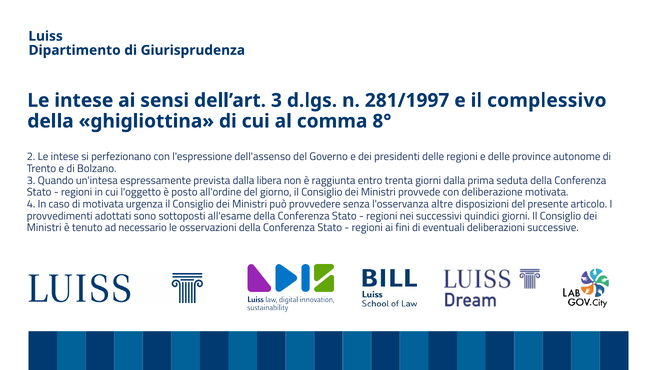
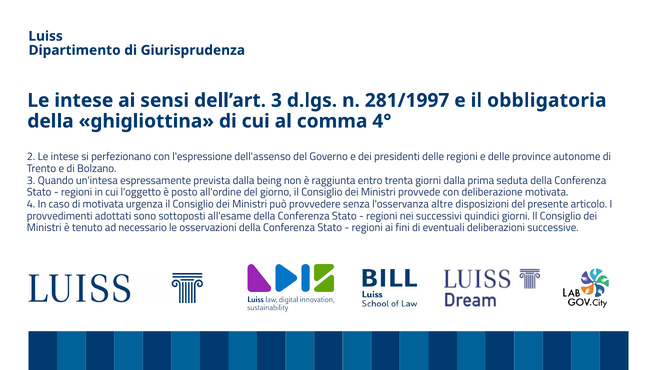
complessivo: complessivo -> obbligatoria (547, 100)
8°: 8° -> 4° (382, 121)
libera: libera -> being (269, 180)
